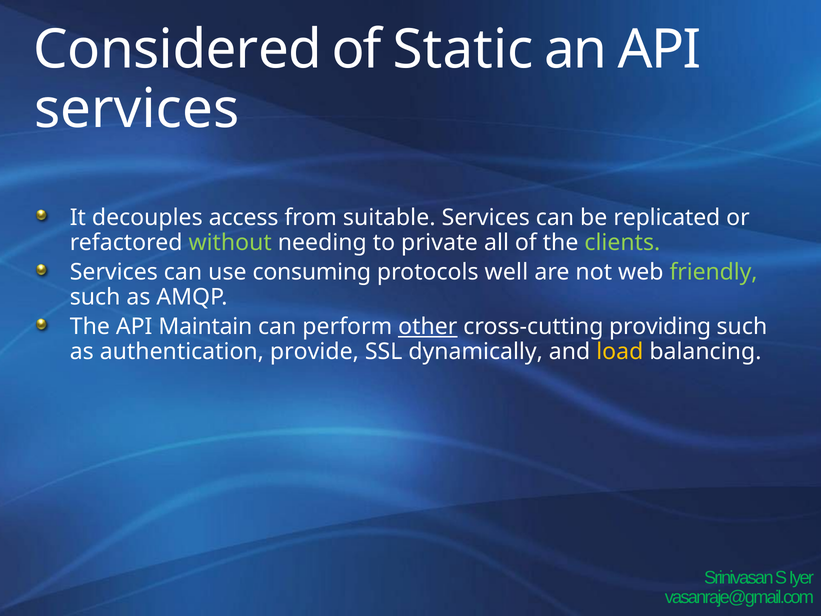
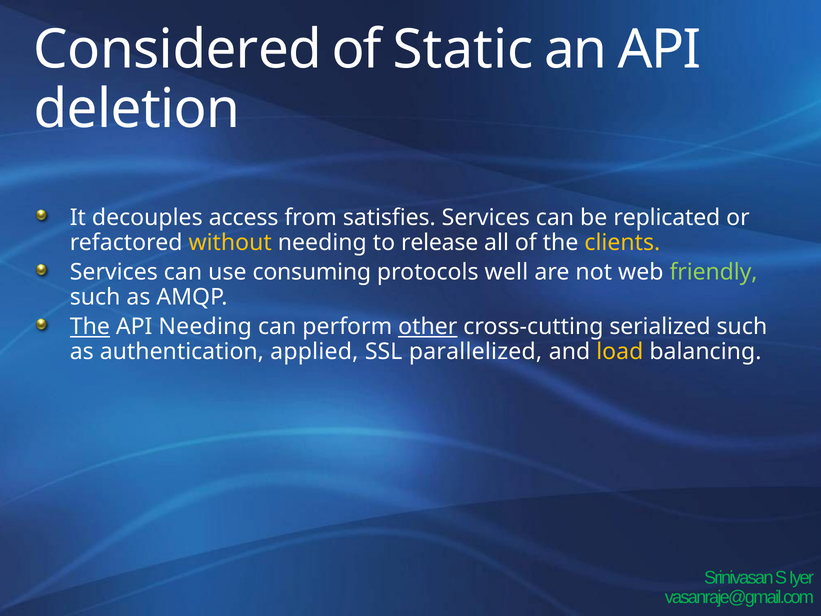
services: services -> deletion (137, 109)
suitable: suitable -> satisfies (389, 218)
without colour: light green -> yellow (230, 243)
private: private -> release (440, 243)
clients colour: light green -> yellow (622, 243)
The underline: none -> present (90, 327)
API Maintain: Maintain -> Needing (205, 327)
providing: providing -> serialized (660, 327)
provide: provide -> applied (314, 352)
dynamically: dynamically -> parallelized (476, 352)
